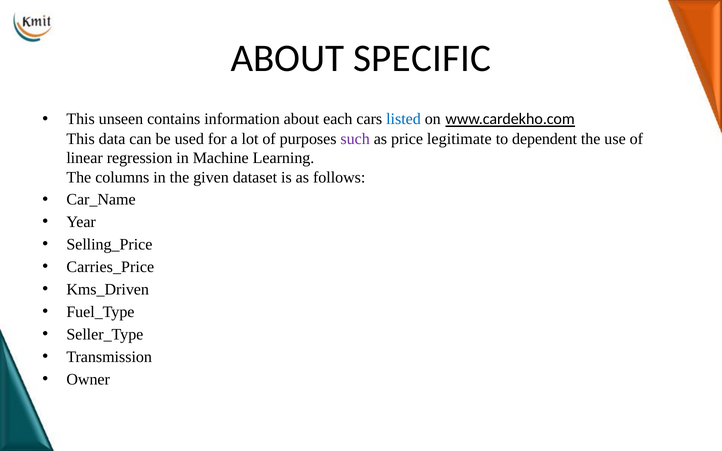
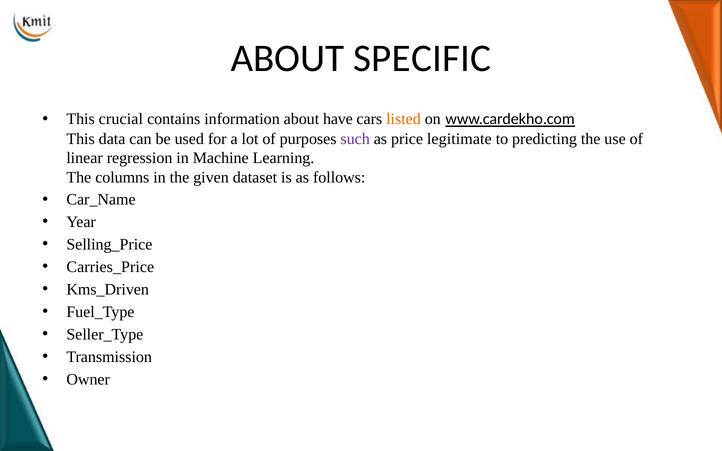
unseen: unseen -> crucial (121, 119)
each: each -> have (338, 119)
listed colour: blue -> orange (403, 119)
dependent: dependent -> predicting (545, 139)
